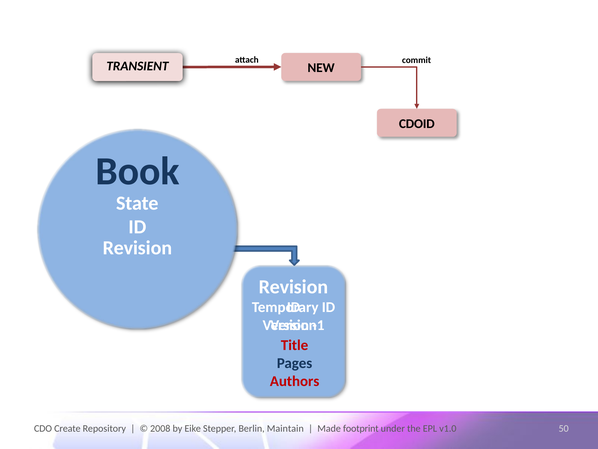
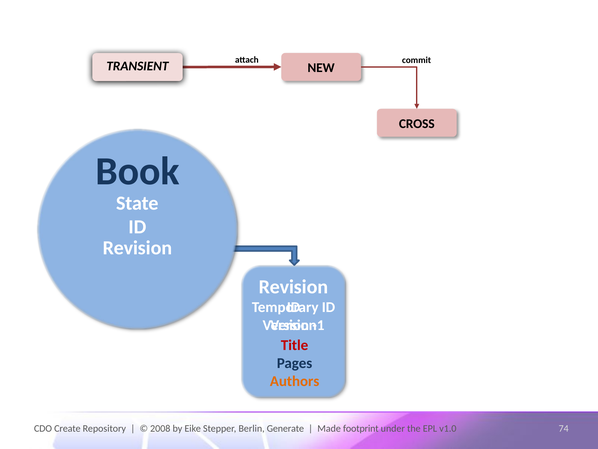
CDOID: CDOID -> CROSS (417, 124)
Authors colour: red -> orange (295, 381)
Maintain: Maintain -> Generate (285, 428)
50: 50 -> 74 (564, 428)
